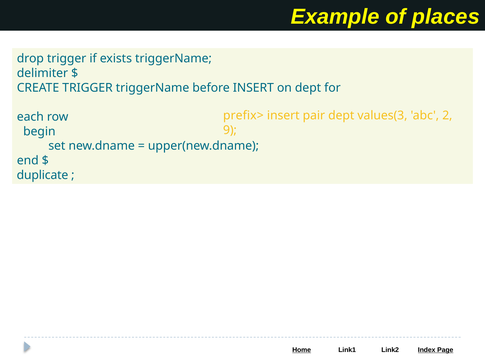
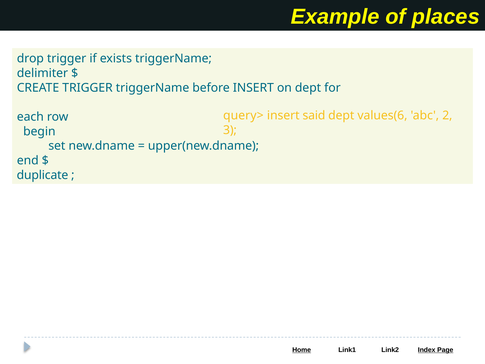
prefix>: prefix> -> query> (243, 116)
pair: pair -> said (314, 116)
values(3: values(3 -> values(6 (382, 116)
9: 9 -> 3 (230, 130)
